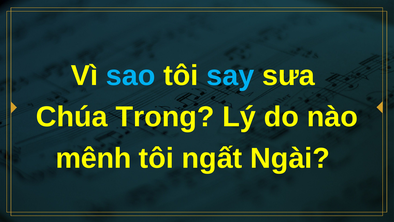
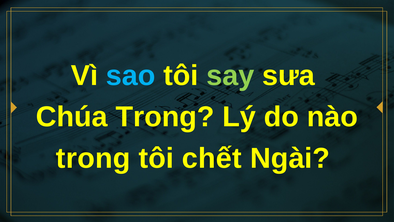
say colour: light blue -> light green (230, 75)
mênh: mênh -> trong (93, 158)
ngất: ngất -> chết (212, 158)
